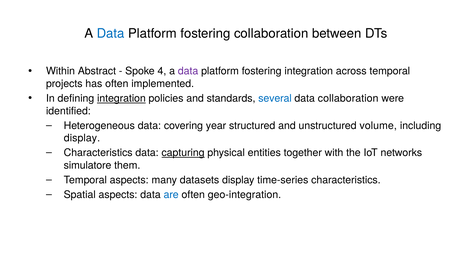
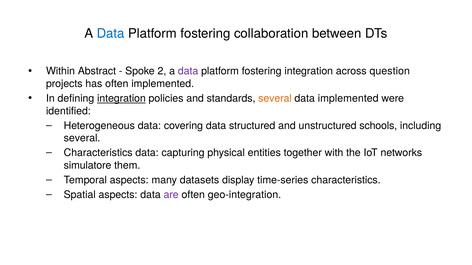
4: 4 -> 2 (162, 71)
across temporal: temporal -> question (390, 71)
several colour: blue -> orange (275, 99)
data collaboration: collaboration -> implemented (348, 99)
covering year: year -> data (216, 126)
volume: volume -> schools (378, 126)
display: display -> several (82, 138)
capturing underline: present -> none (183, 153)
are colour: blue -> purple (171, 195)
